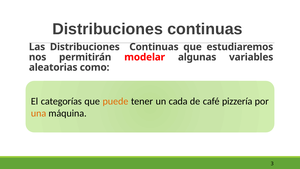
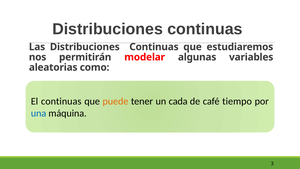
El categorías: categorías -> continuas (61, 101)
pizzería: pizzería -> tiempo (237, 101)
una colour: orange -> blue (39, 113)
